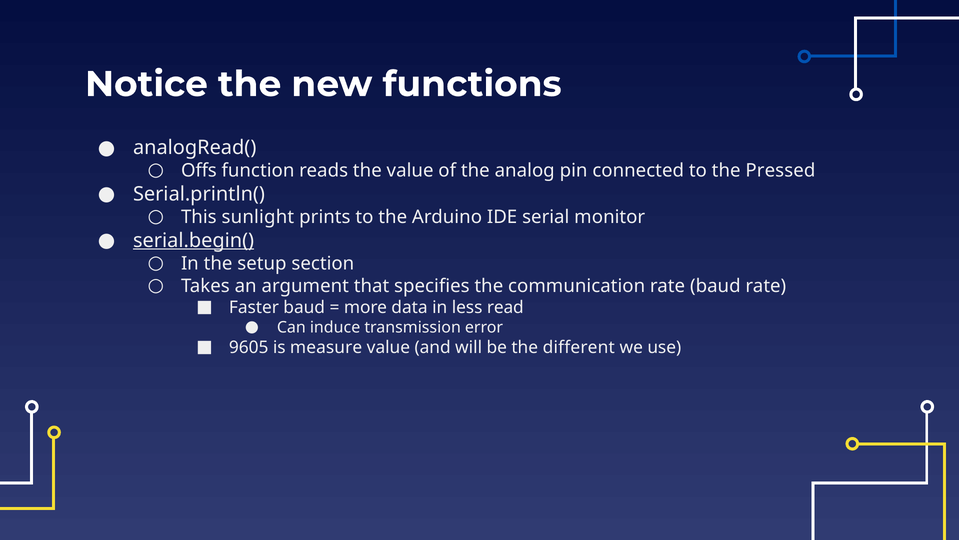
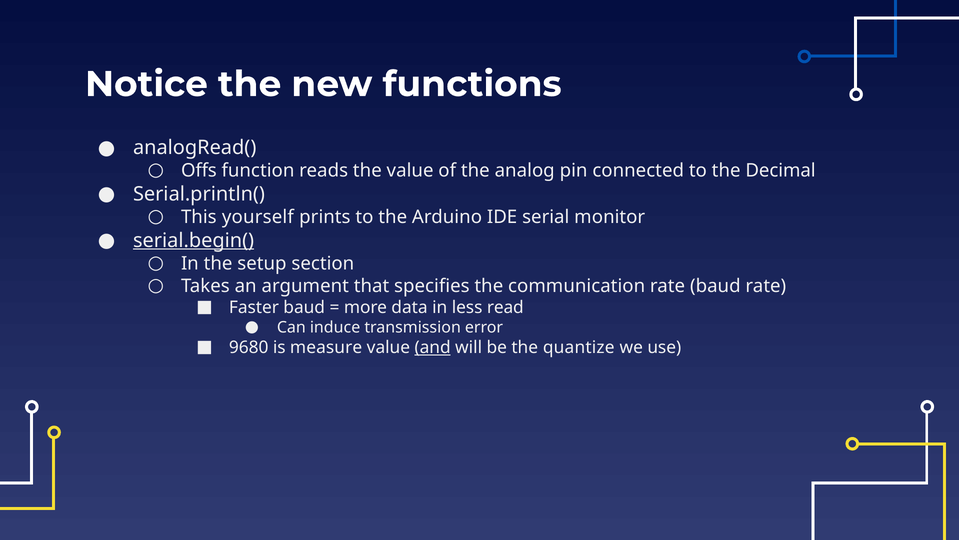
Pressed: Pressed -> Decimal (781, 171)
sunlight: sunlight -> yourself (258, 217)
9605: 9605 -> 9680 (249, 347)
and underline: none -> present (433, 347)
different: different -> quantize (579, 347)
